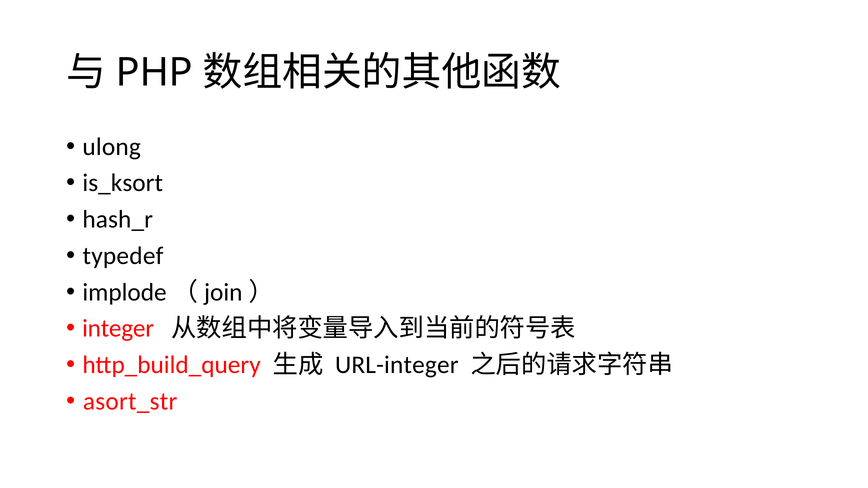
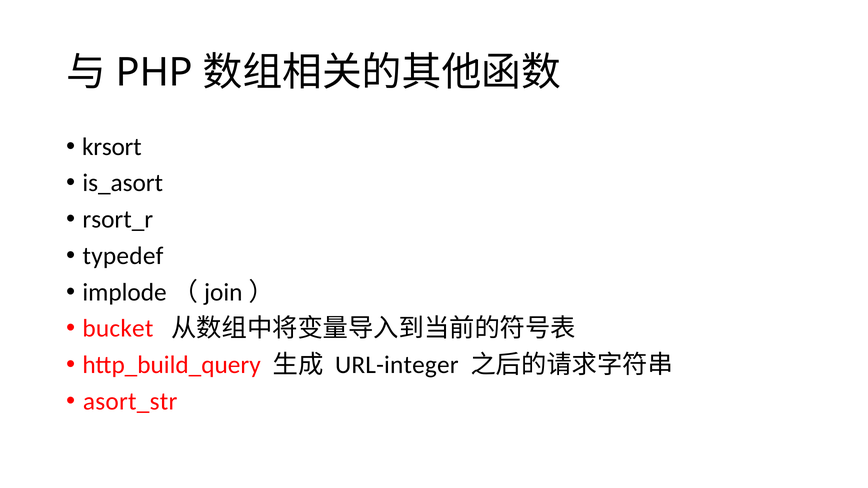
ulong: ulong -> krsort (112, 147)
is_ksort: is_ksort -> is_asort (123, 183)
hash_r: hash_r -> rsort_r (118, 220)
integer: integer -> bucket (118, 329)
